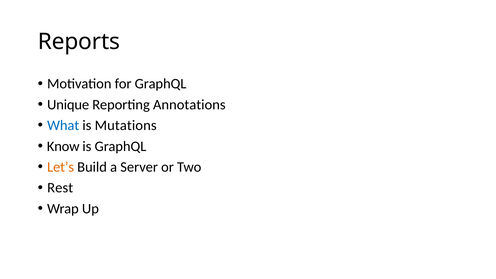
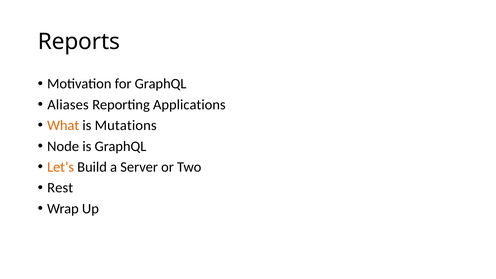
Unique: Unique -> Aliases (68, 105)
Annotations: Annotations -> Applications (189, 105)
What colour: blue -> orange (63, 125)
Know: Know -> Node (63, 146)
